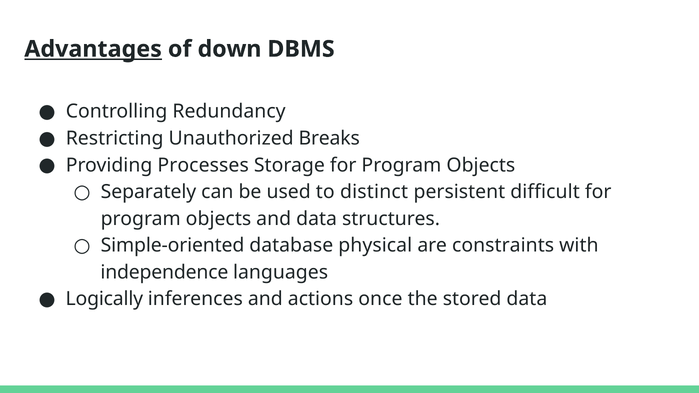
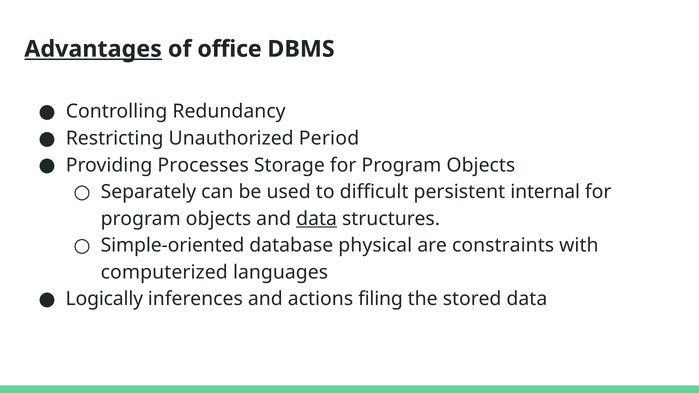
down: down -> office (230, 49)
Breaks: Breaks -> Period (329, 138)
distinct: distinct -> difficult (374, 192)
difficult: difficult -> internal (545, 192)
data underline: none -> present (317, 219)
independence: independence -> computerized (164, 272)
once: once -> filing (381, 299)
